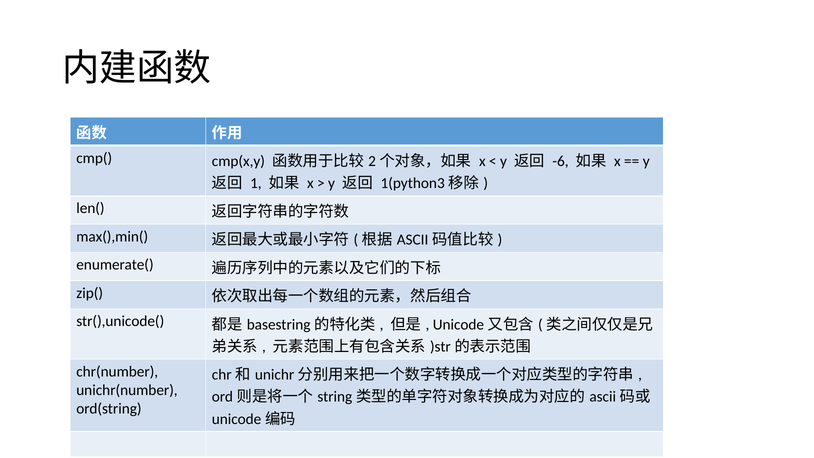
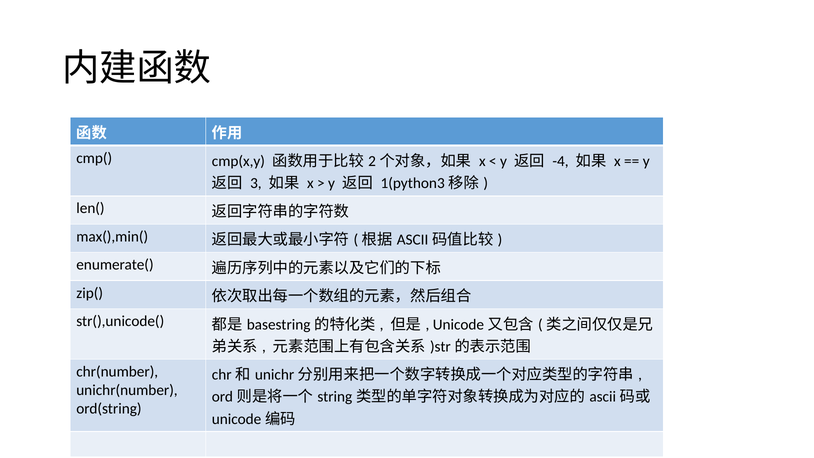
-6: -6 -> -4 (561, 161)
1: 1 -> 3 (256, 183)
